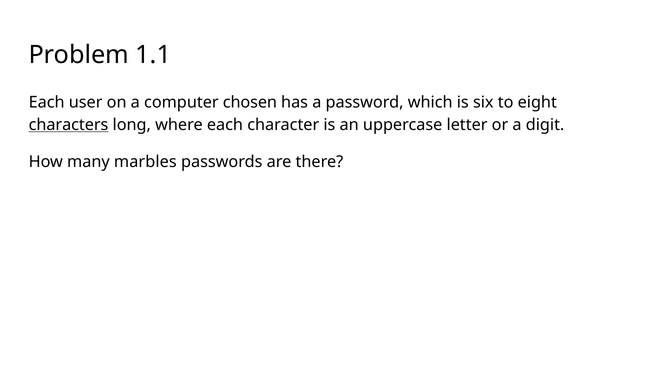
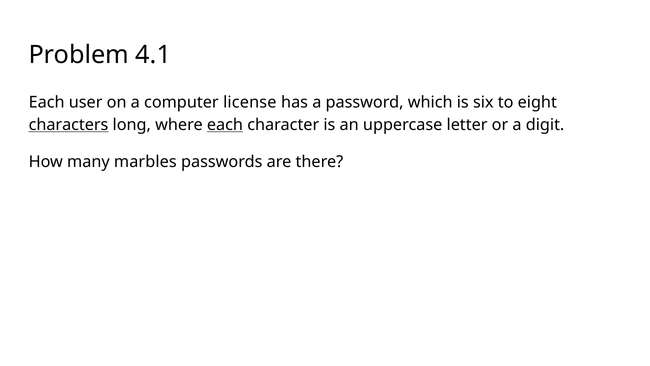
1.1: 1.1 -> 4.1 (153, 55)
chosen: chosen -> license (250, 102)
each underline: none -> present (225, 125)
